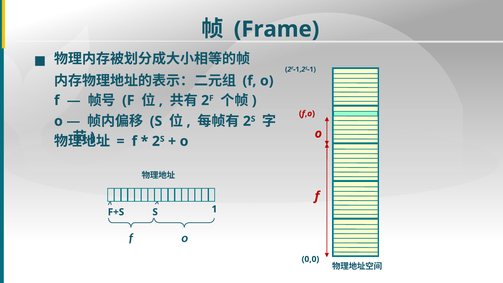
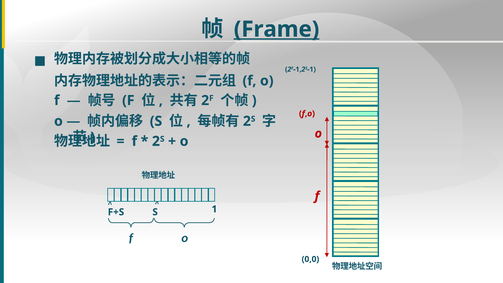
Frame underline: none -> present (277, 29)
